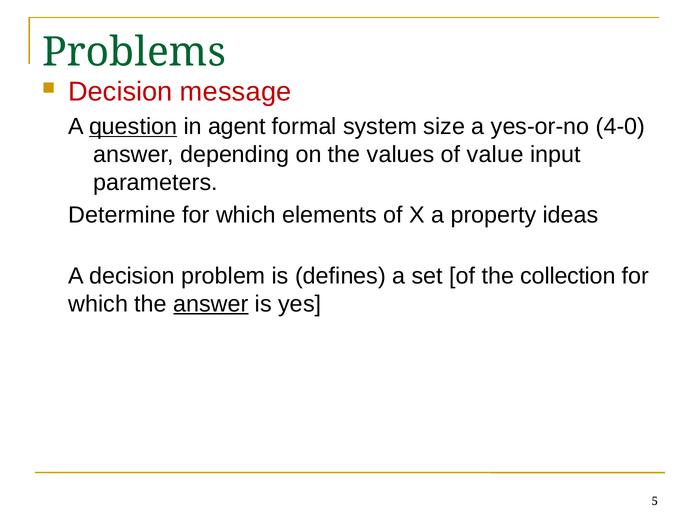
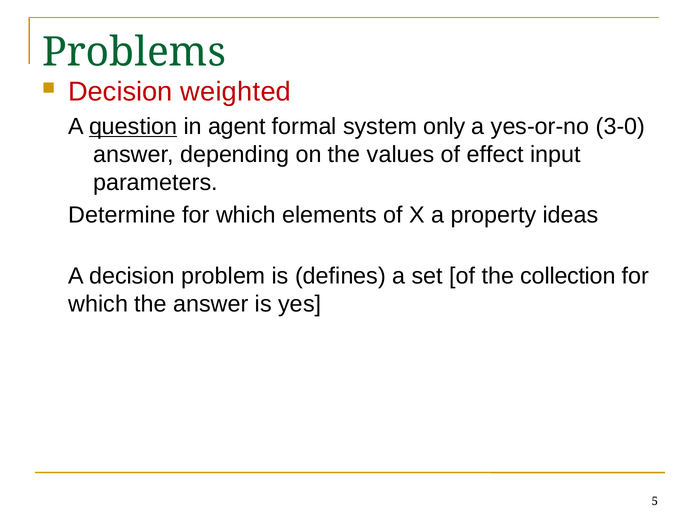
message: message -> weighted (236, 92)
size: size -> only (444, 126)
4-0: 4-0 -> 3-0 (620, 126)
value: value -> effect (495, 154)
answer underline: present -> none (211, 304)
